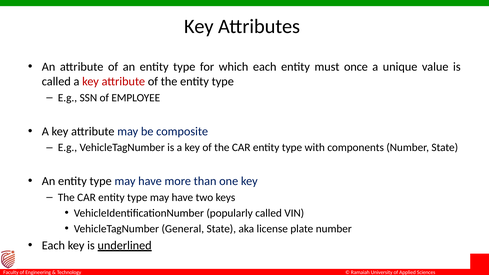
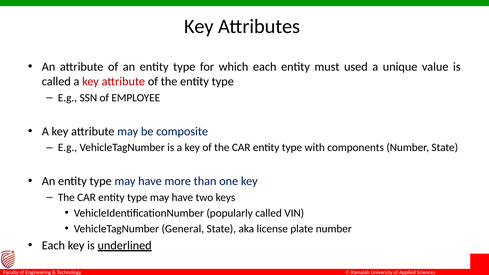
once: once -> used (356, 67)
